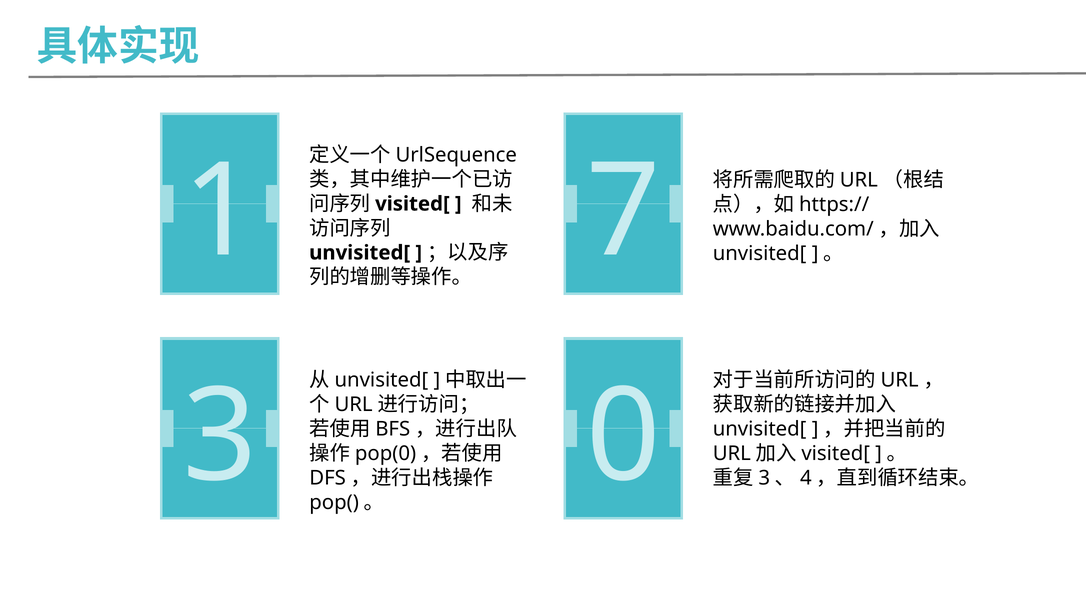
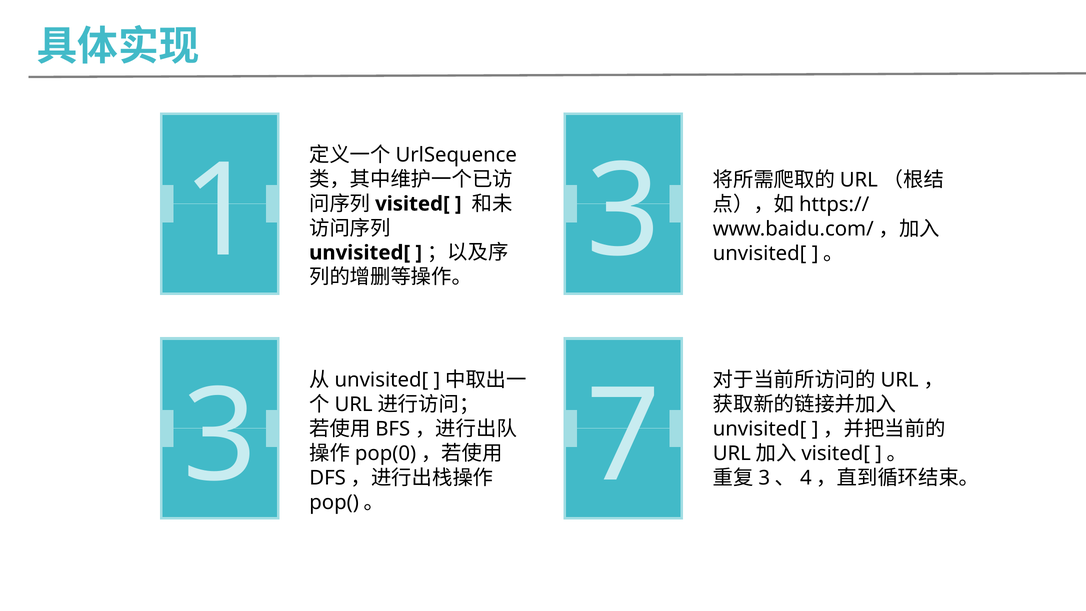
1 7: 7 -> 3 (623, 212)
0: 0 -> 7 (623, 437)
